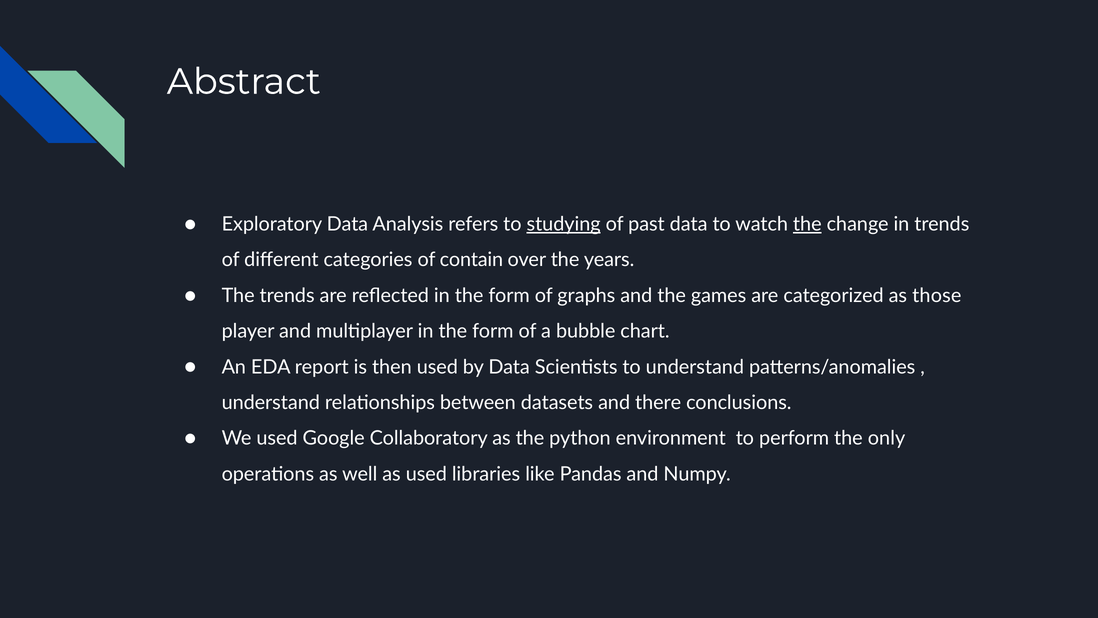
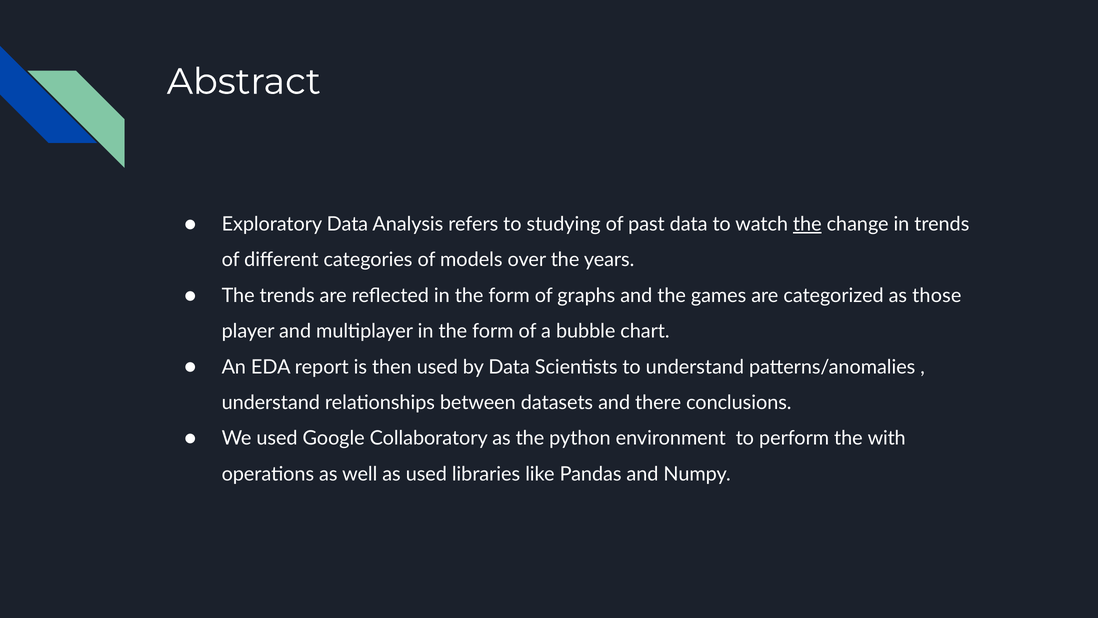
studying underline: present -> none (564, 224)
contain: contain -> models (471, 260)
only: only -> with (887, 438)
